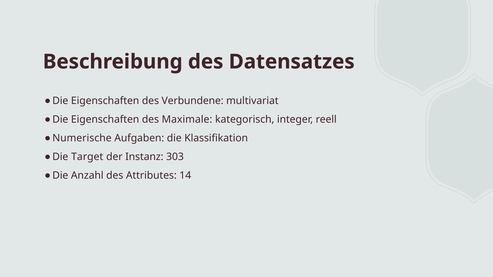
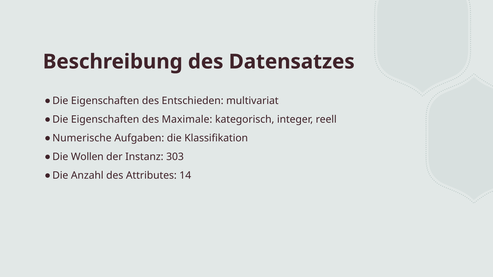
Verbundene: Verbundene -> Entschieden (193, 101)
Target: Target -> Wollen (87, 157)
